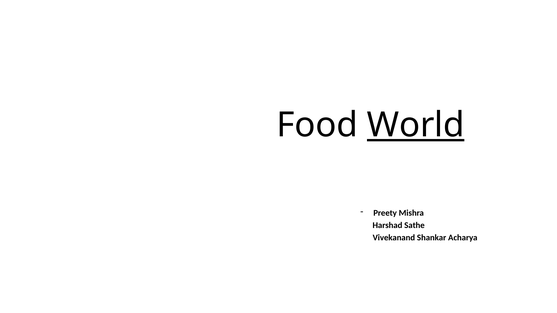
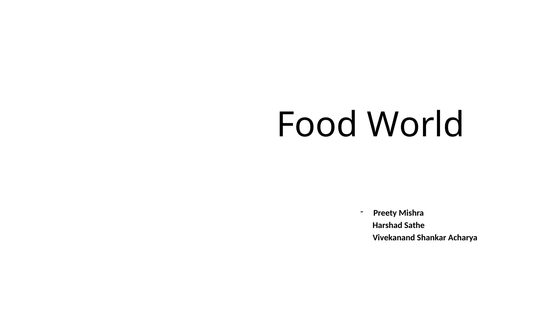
World underline: present -> none (416, 125)
